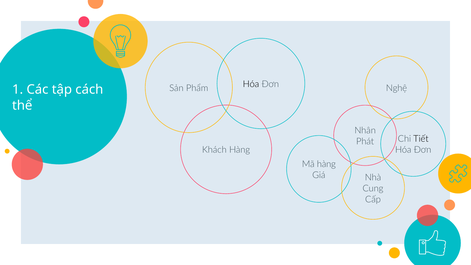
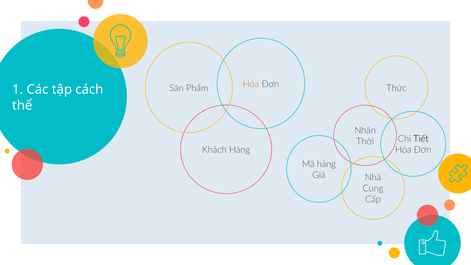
Hóa colour: black -> orange (251, 84)
Nghệ: Nghệ -> Thức (396, 88)
Phát: Phát -> Thời (365, 141)
